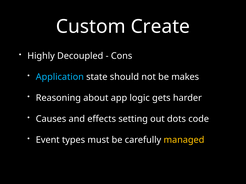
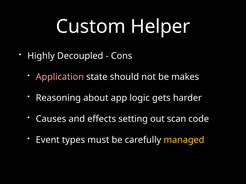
Create: Create -> Helper (160, 27)
Application colour: light blue -> pink (60, 77)
dots: dots -> scan (177, 119)
